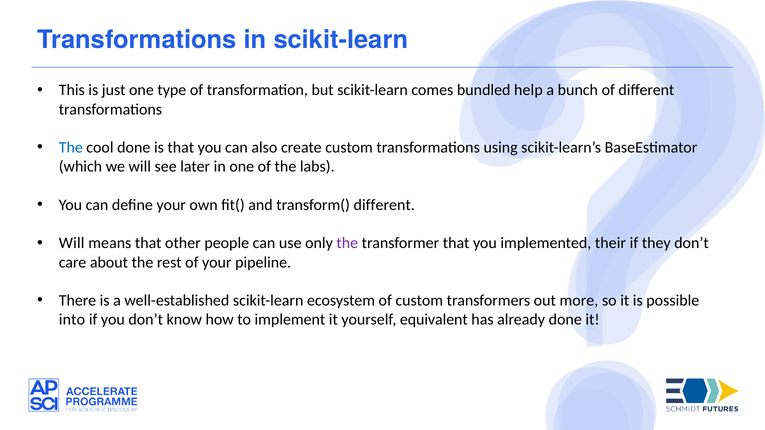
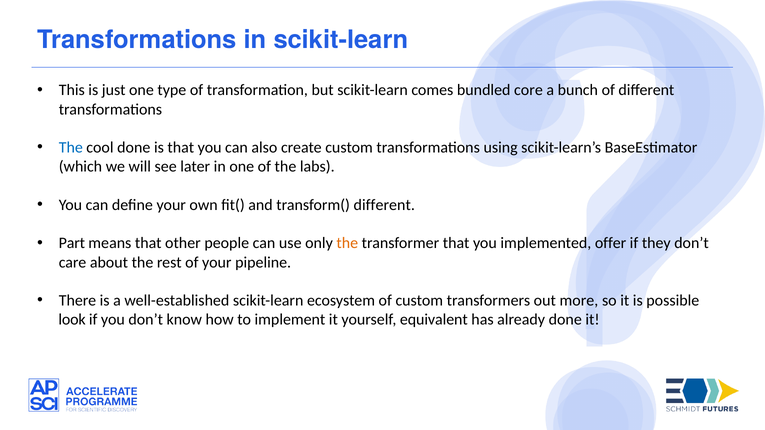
help: help -> core (528, 90)
Will: Will -> Part (72, 243)
the colour: purple -> orange (347, 243)
their: their -> offer (611, 243)
into: into -> look (72, 320)
